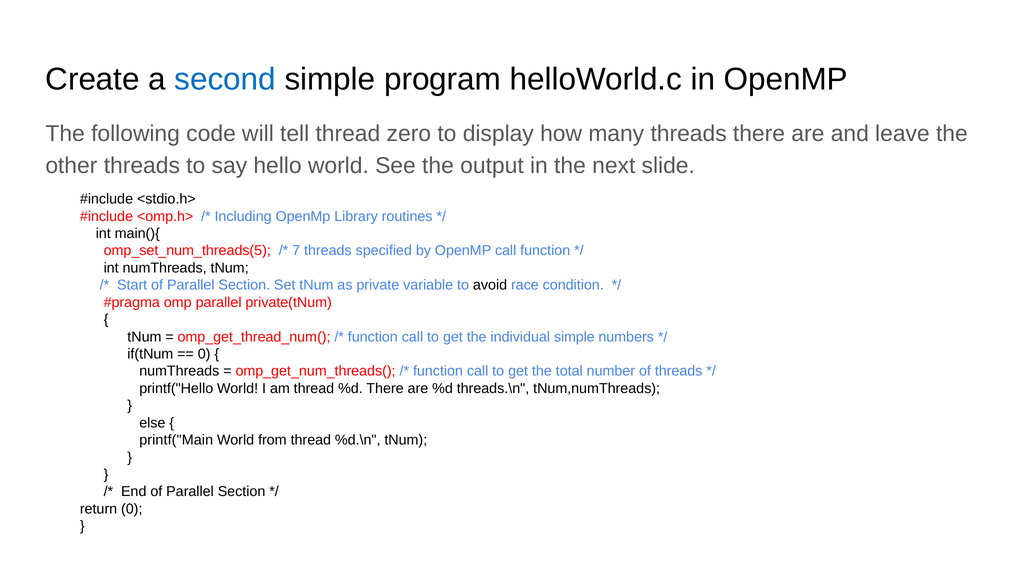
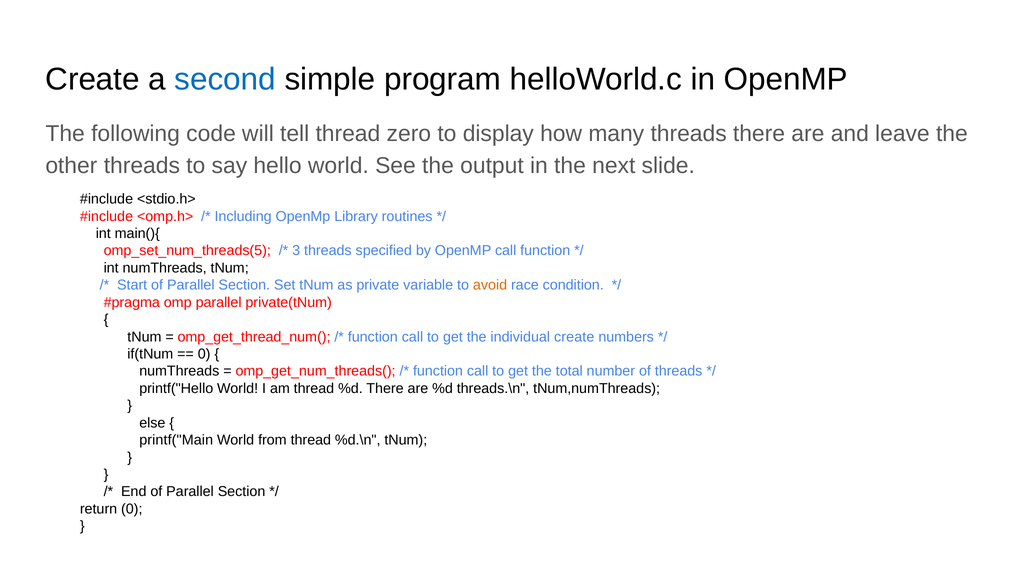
7: 7 -> 3 (296, 251)
avoid colour: black -> orange (490, 285)
individual simple: simple -> create (574, 337)
